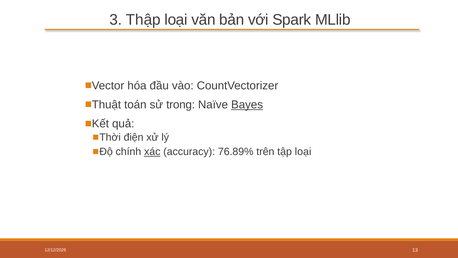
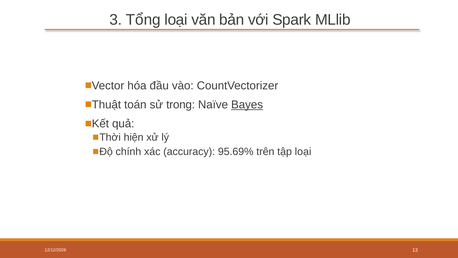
Thập: Thập -> Tổng (143, 20)
điện: điện -> hiện (134, 137)
xác underline: present -> none (152, 152)
76.89%: 76.89% -> 95.69% (236, 152)
